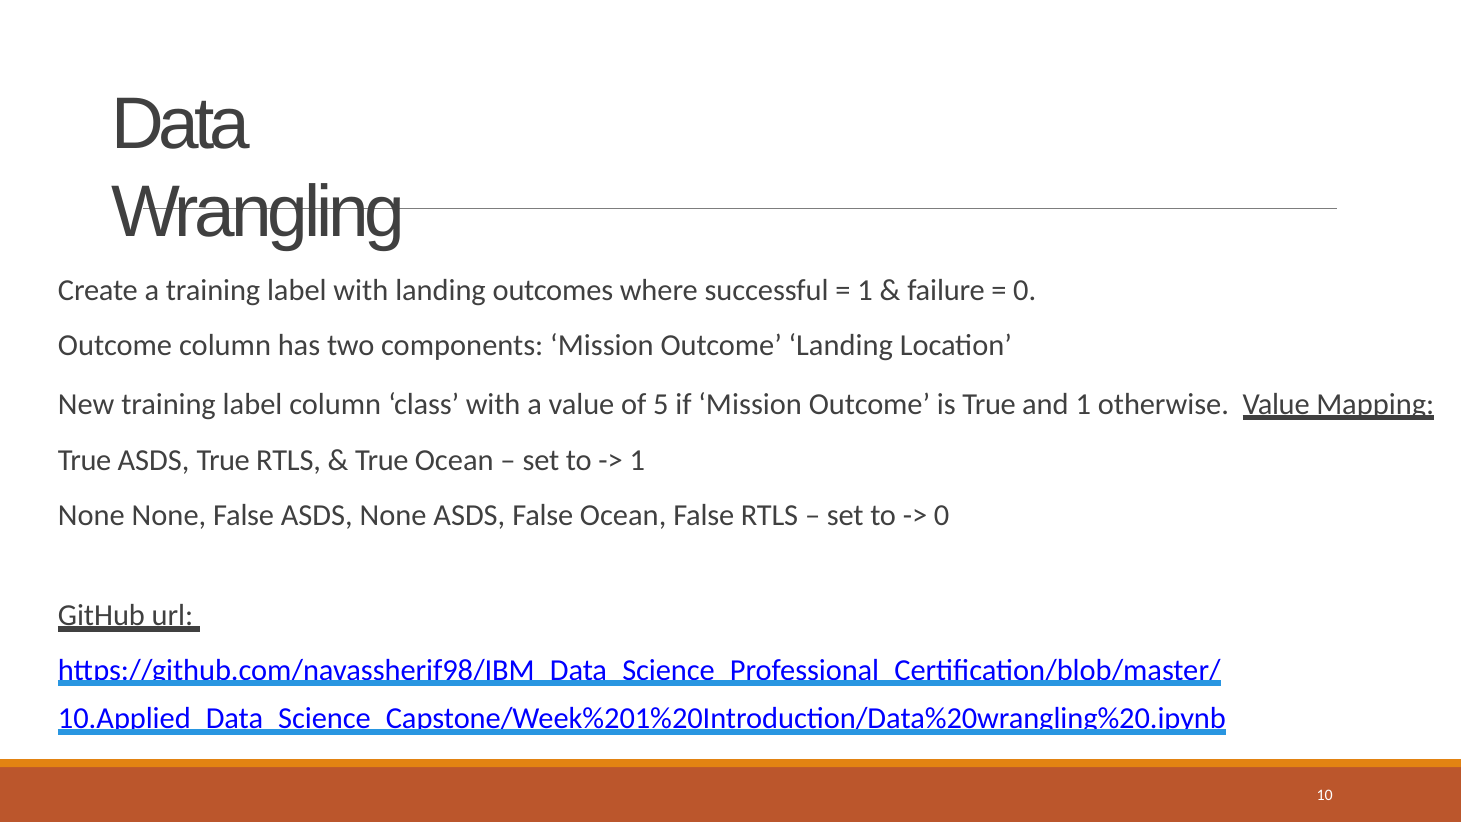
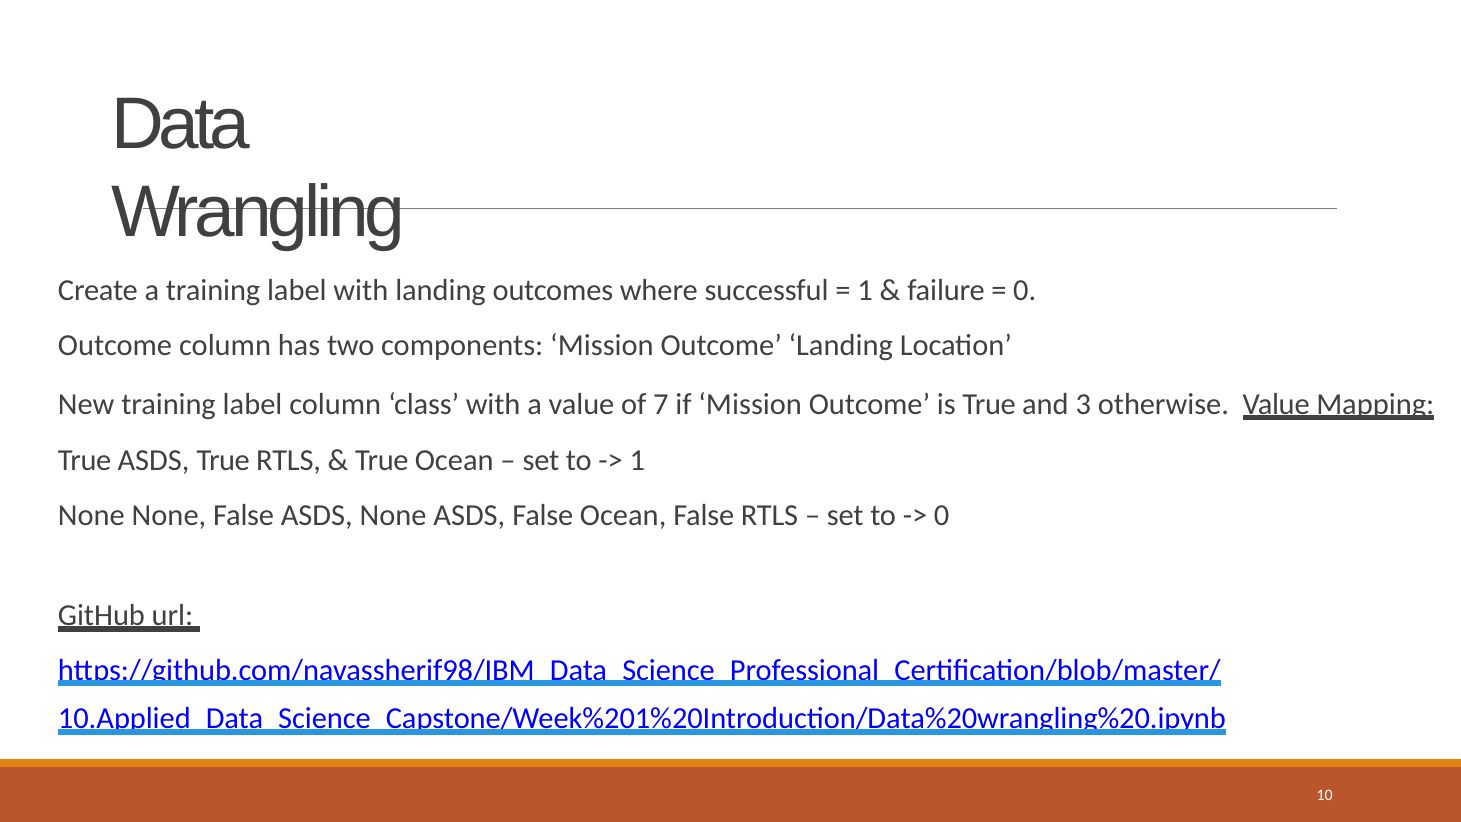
5: 5 -> 7 (661, 404)
and 1: 1 -> 3 (1083, 404)
